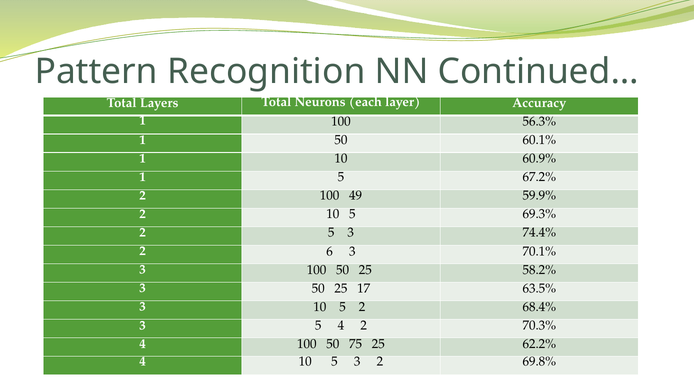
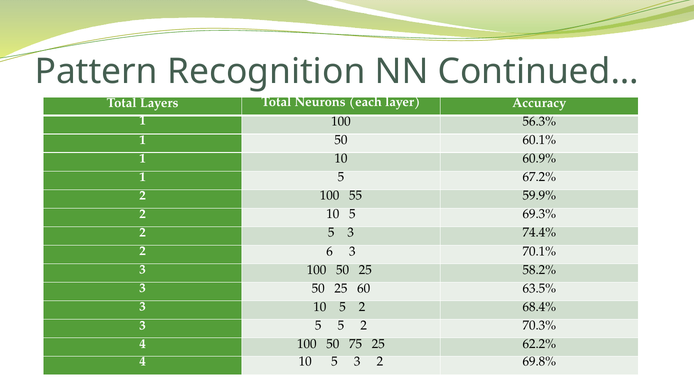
49: 49 -> 55 (356, 196)
17: 17 -> 60 (364, 289)
5 4: 4 -> 5 (341, 326)
